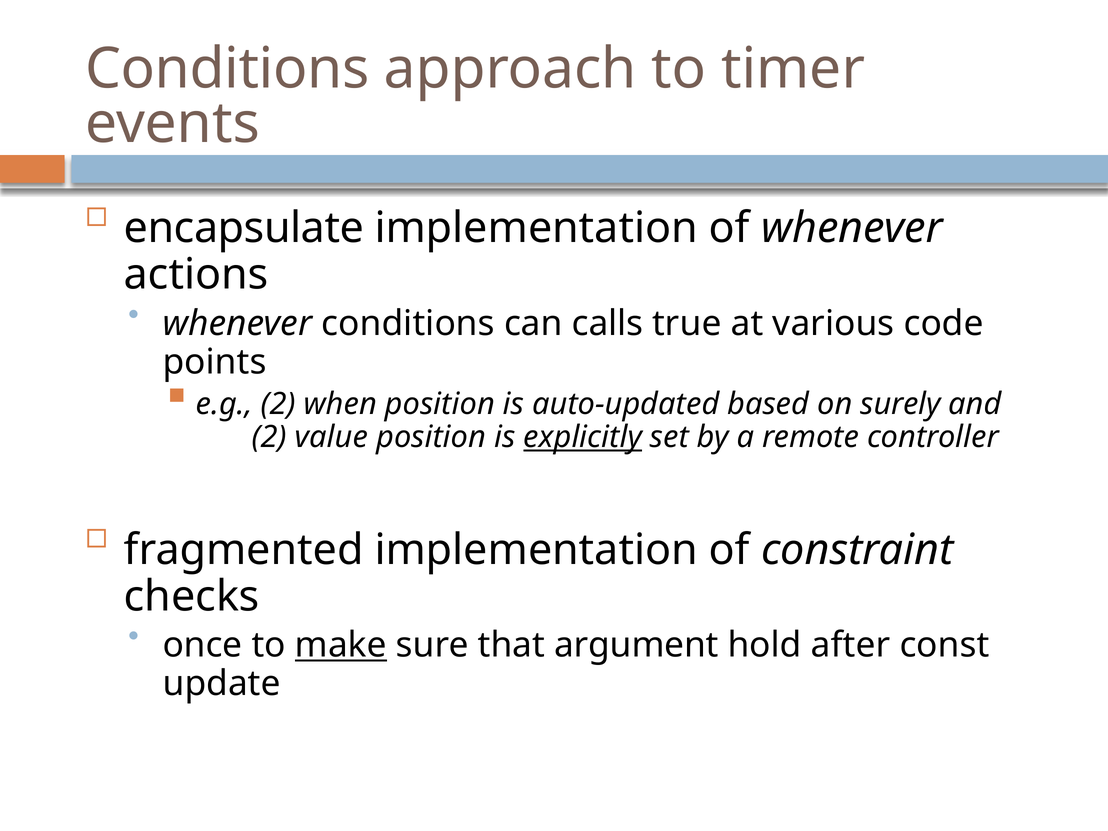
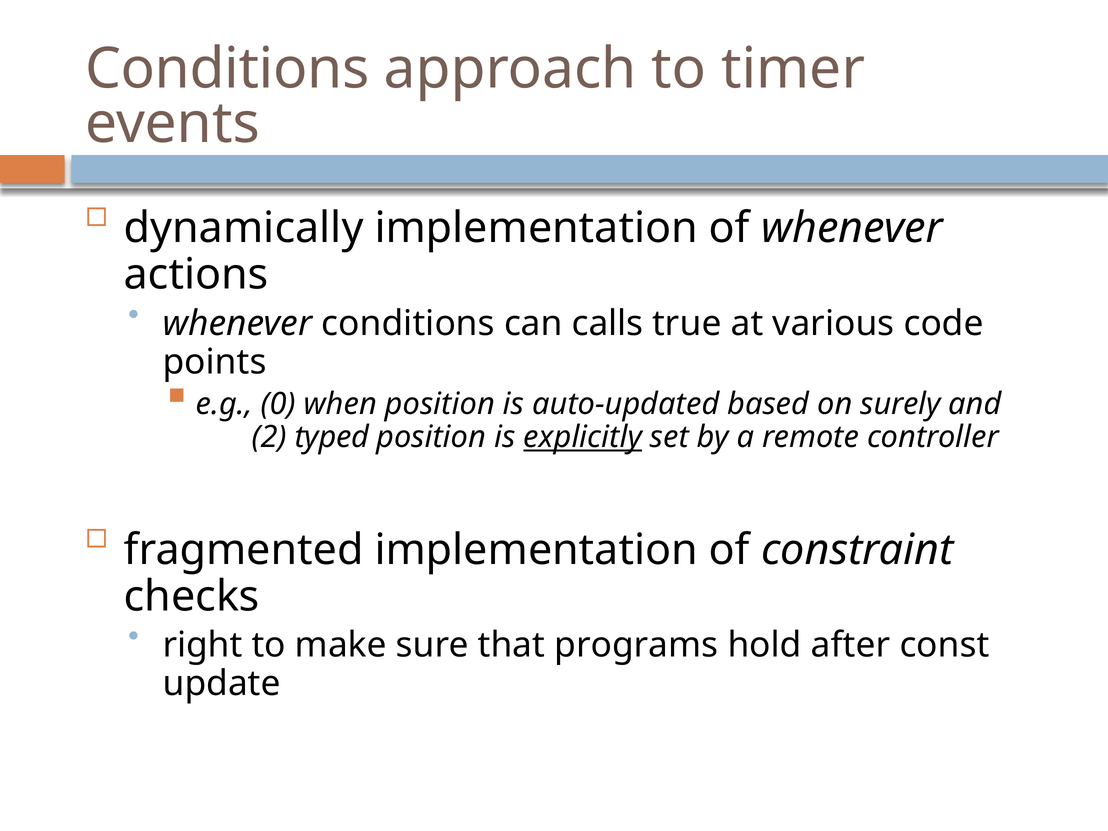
encapsulate: encapsulate -> dynamically (244, 228)
e.g 2: 2 -> 0 (278, 404)
value: value -> typed (332, 437)
once: once -> right (203, 645)
make underline: present -> none (341, 645)
argument: argument -> programs (636, 645)
